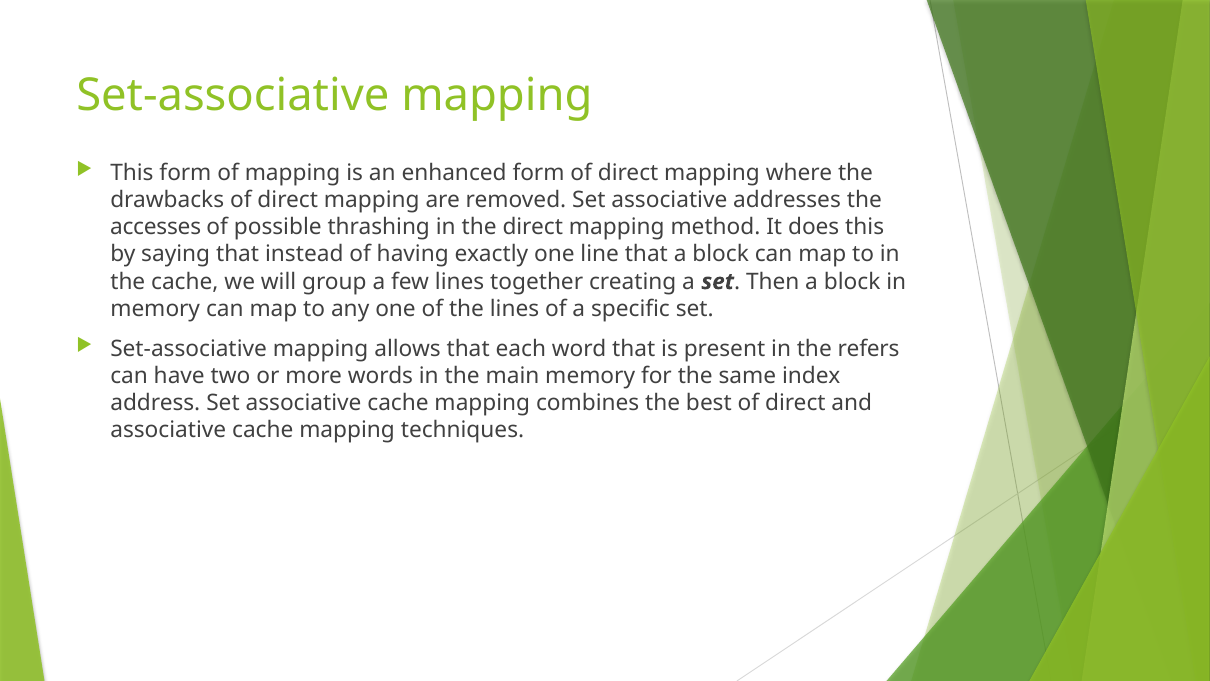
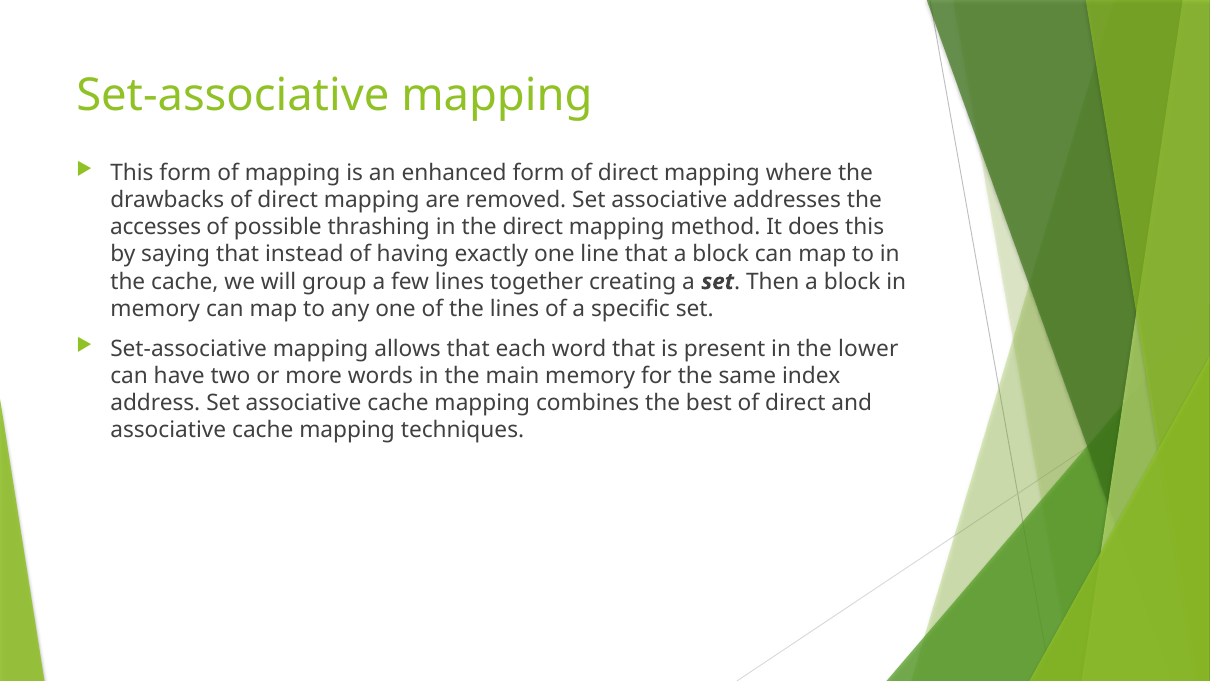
refers: refers -> lower (868, 349)
